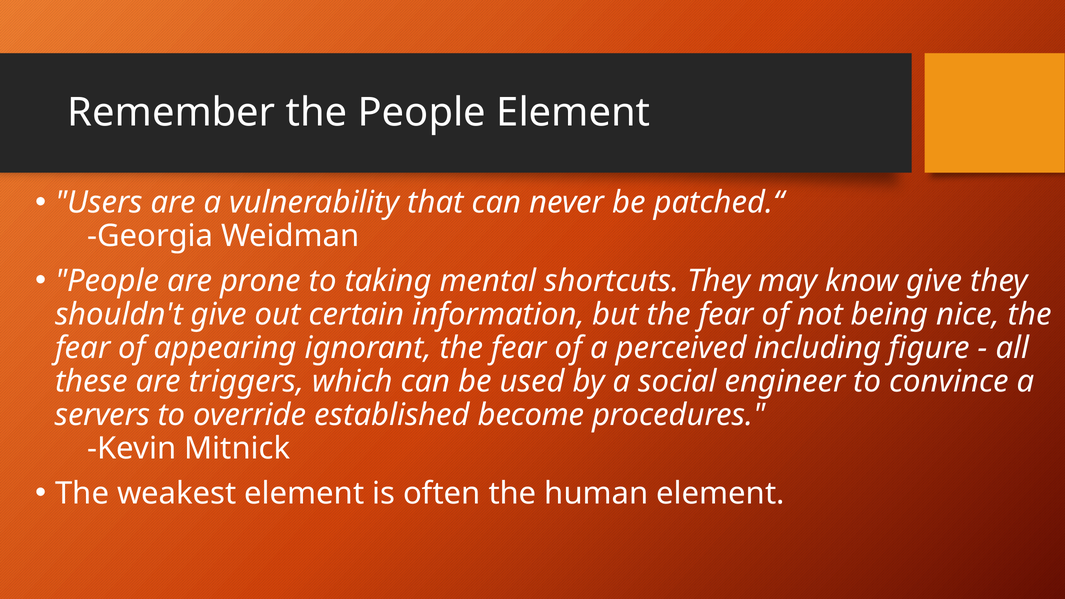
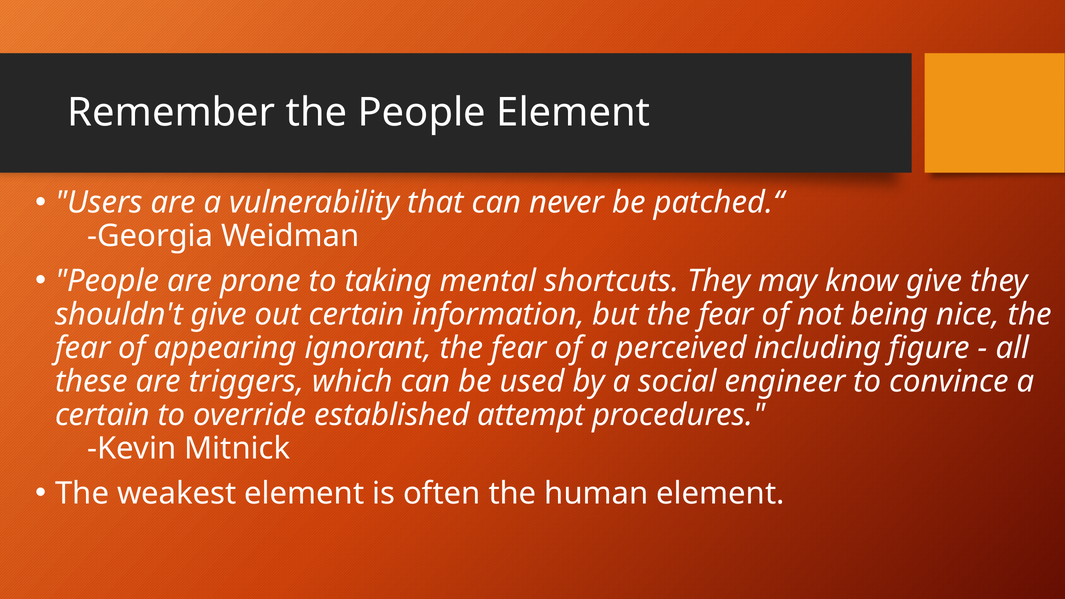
servers: servers -> certain (102, 415)
become: become -> attempt (531, 415)
